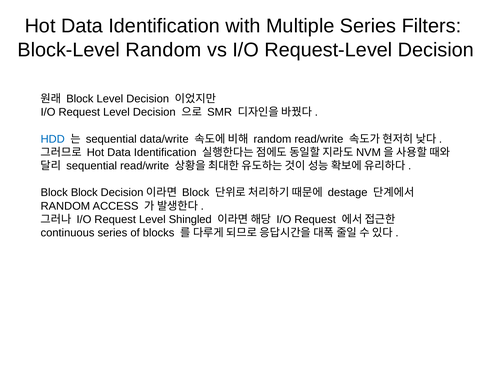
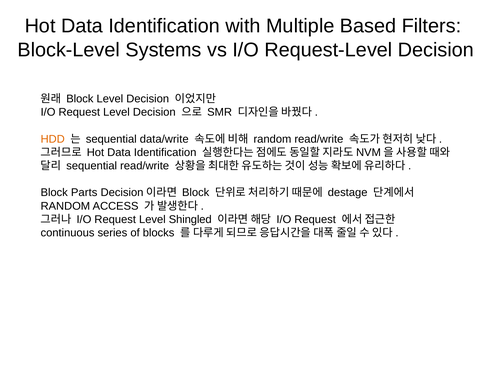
Multiple Series: Series -> Based (368, 26)
Block-Level Random: Random -> Systems (164, 50)
HDD colour: blue -> orange (53, 139)
Block Block: Block -> Parts (84, 193)
